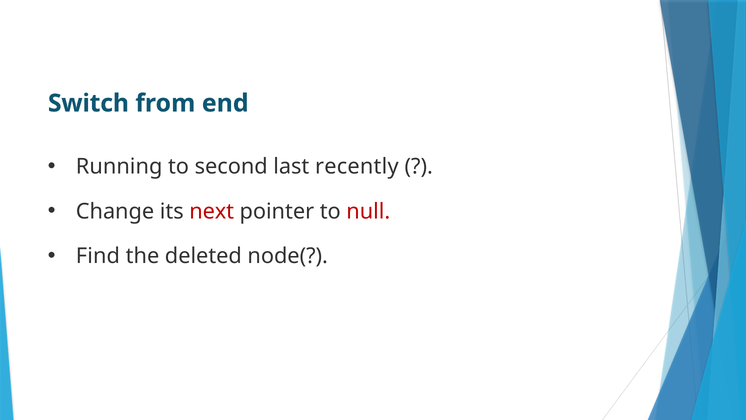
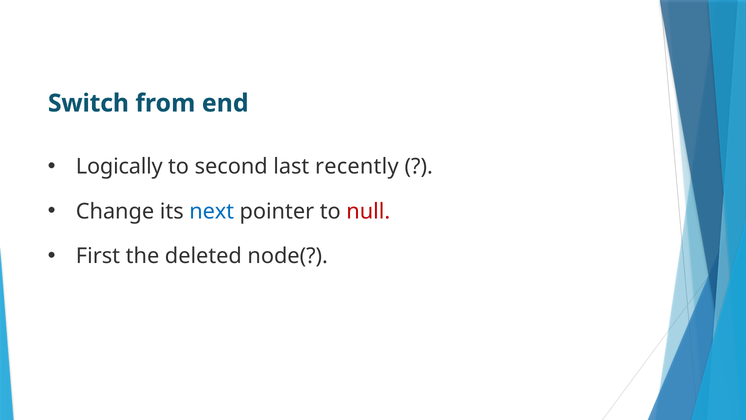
Running: Running -> Logically (119, 166)
next colour: red -> blue (212, 211)
Find: Find -> First (98, 256)
